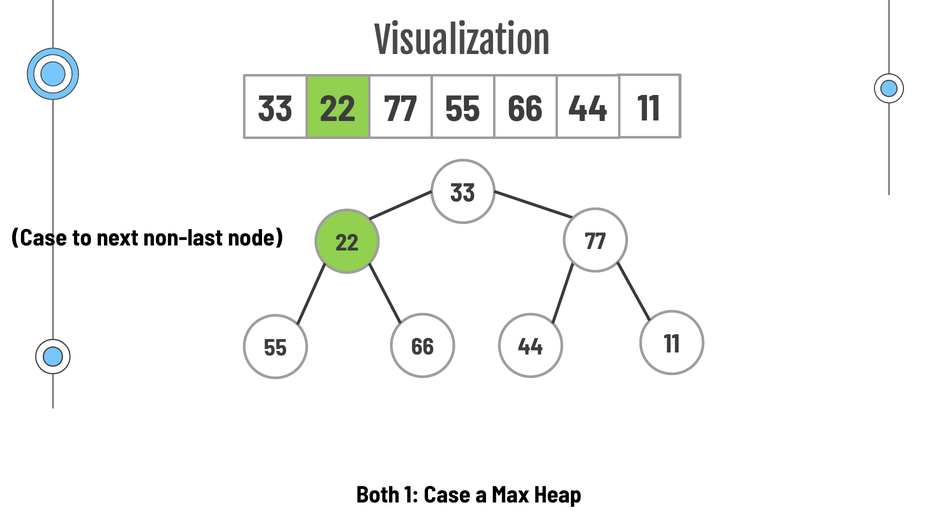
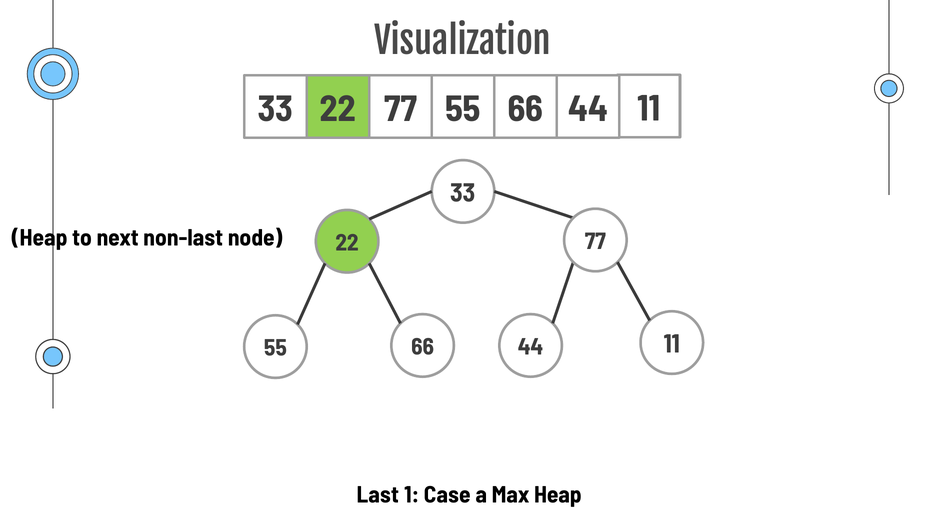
Case: Case -> Heap (40, 238)
Both: Both -> Last (378, 494)
